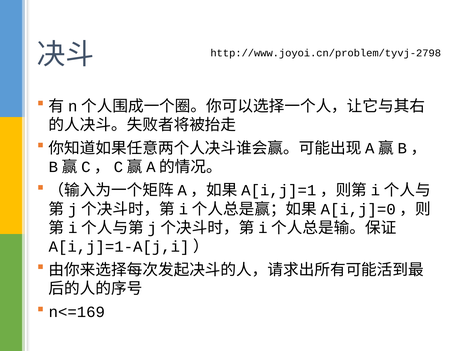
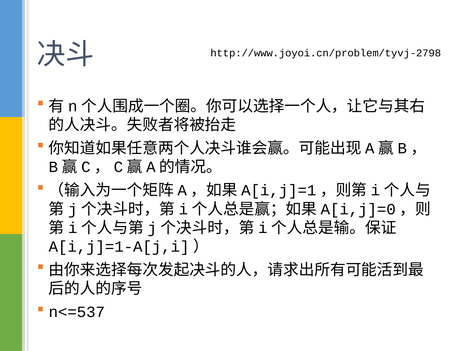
n<=169: n<=169 -> n<=537 (77, 313)
